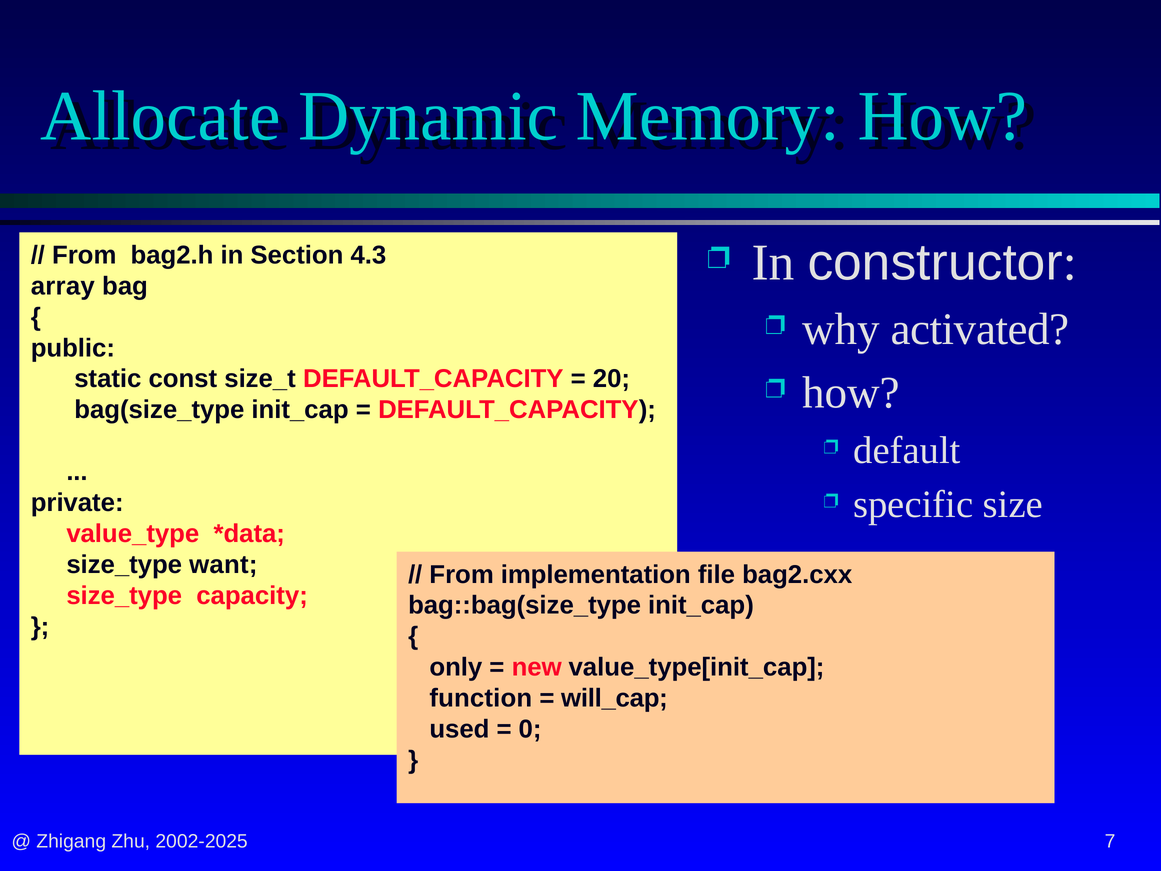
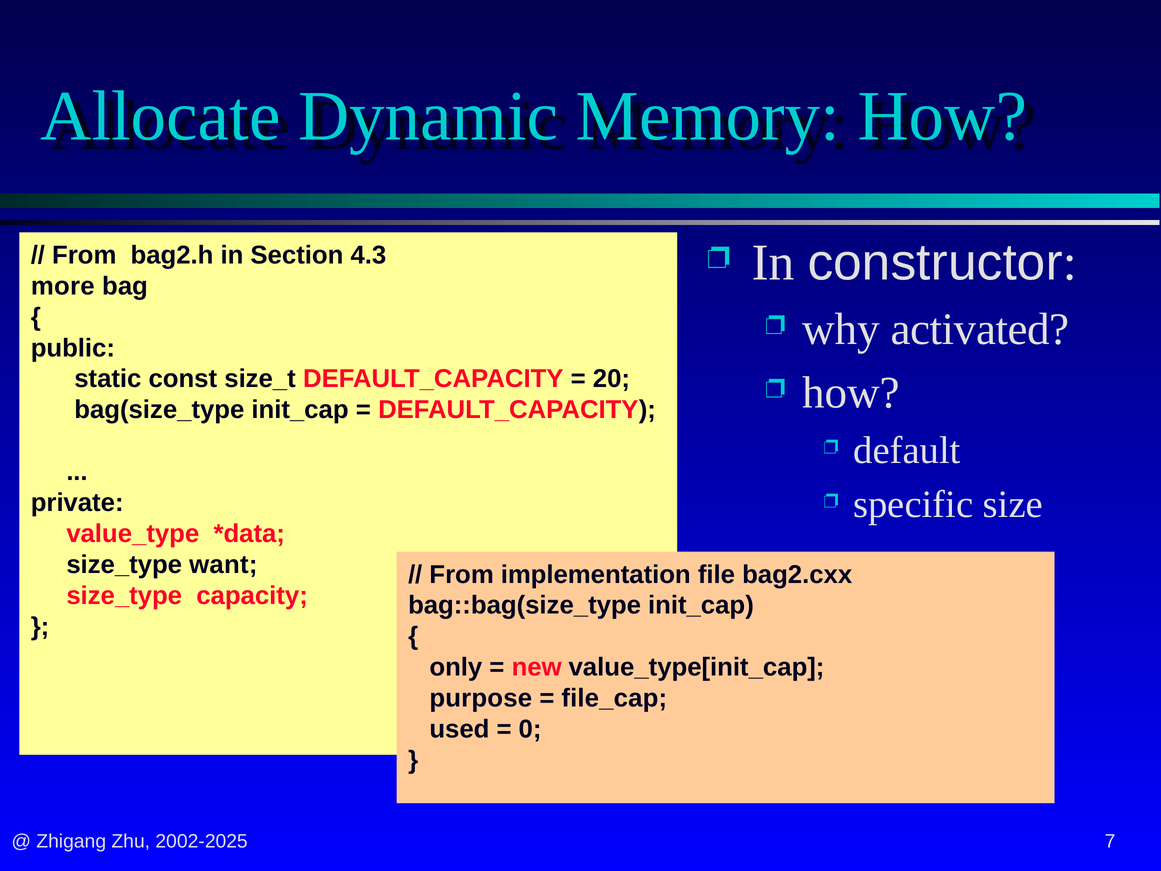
array: array -> more (63, 286)
function: function -> purpose (481, 698)
will_cap: will_cap -> file_cap (614, 698)
